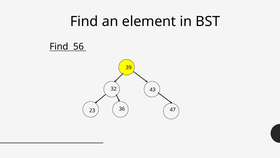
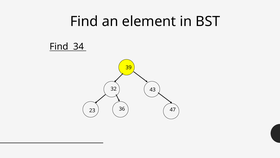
56: 56 -> 34 (78, 46)
